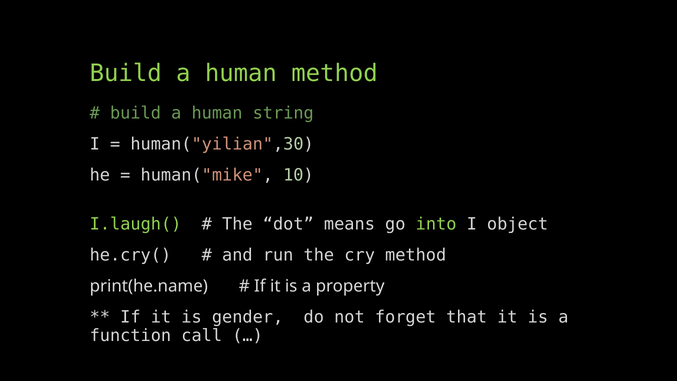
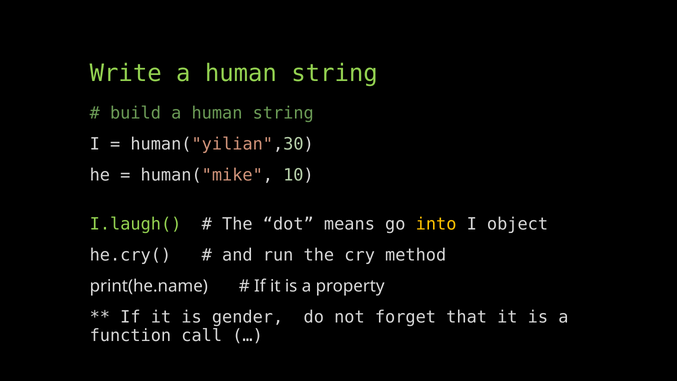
Build: Build -> Write (126, 73)
method: method -> string (335, 73)
into colour: light green -> yellow (436, 224)
